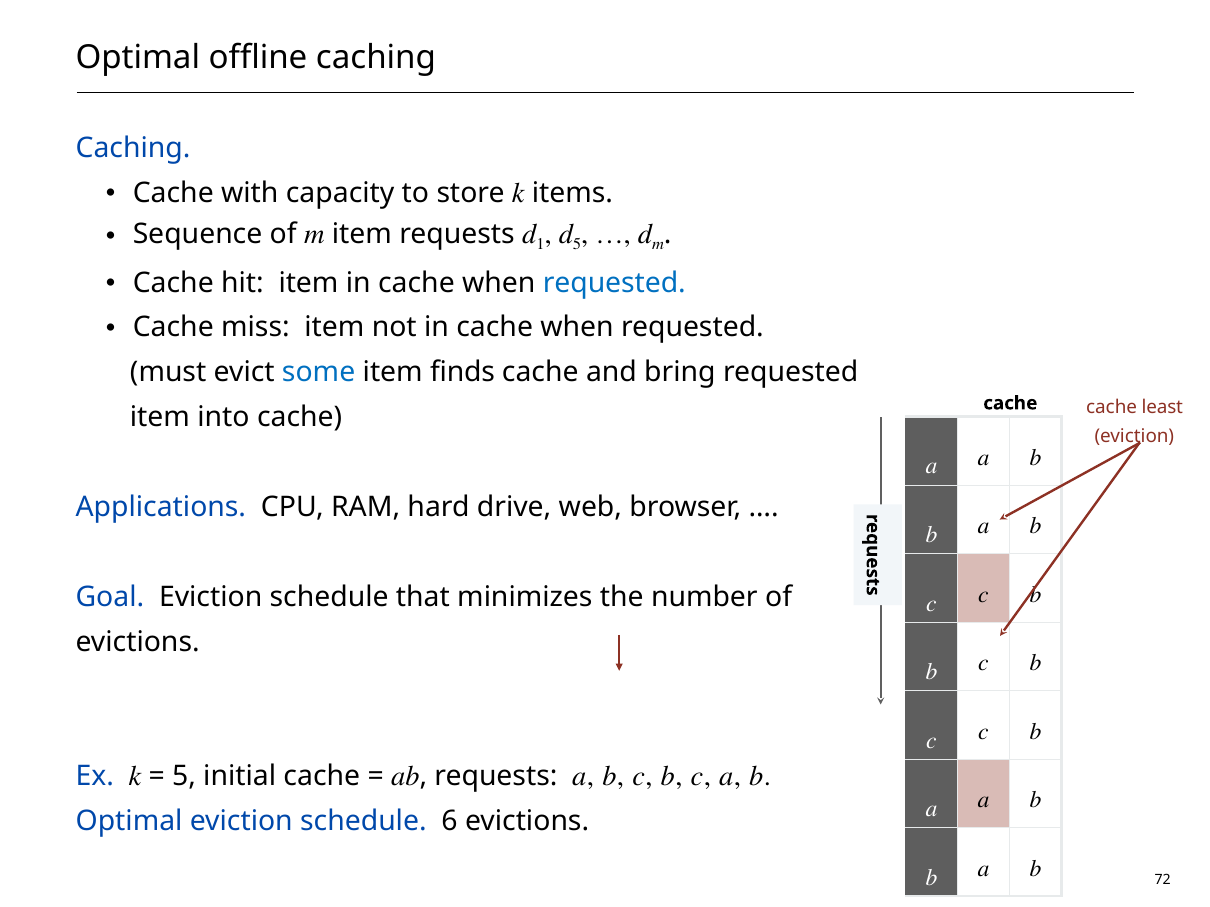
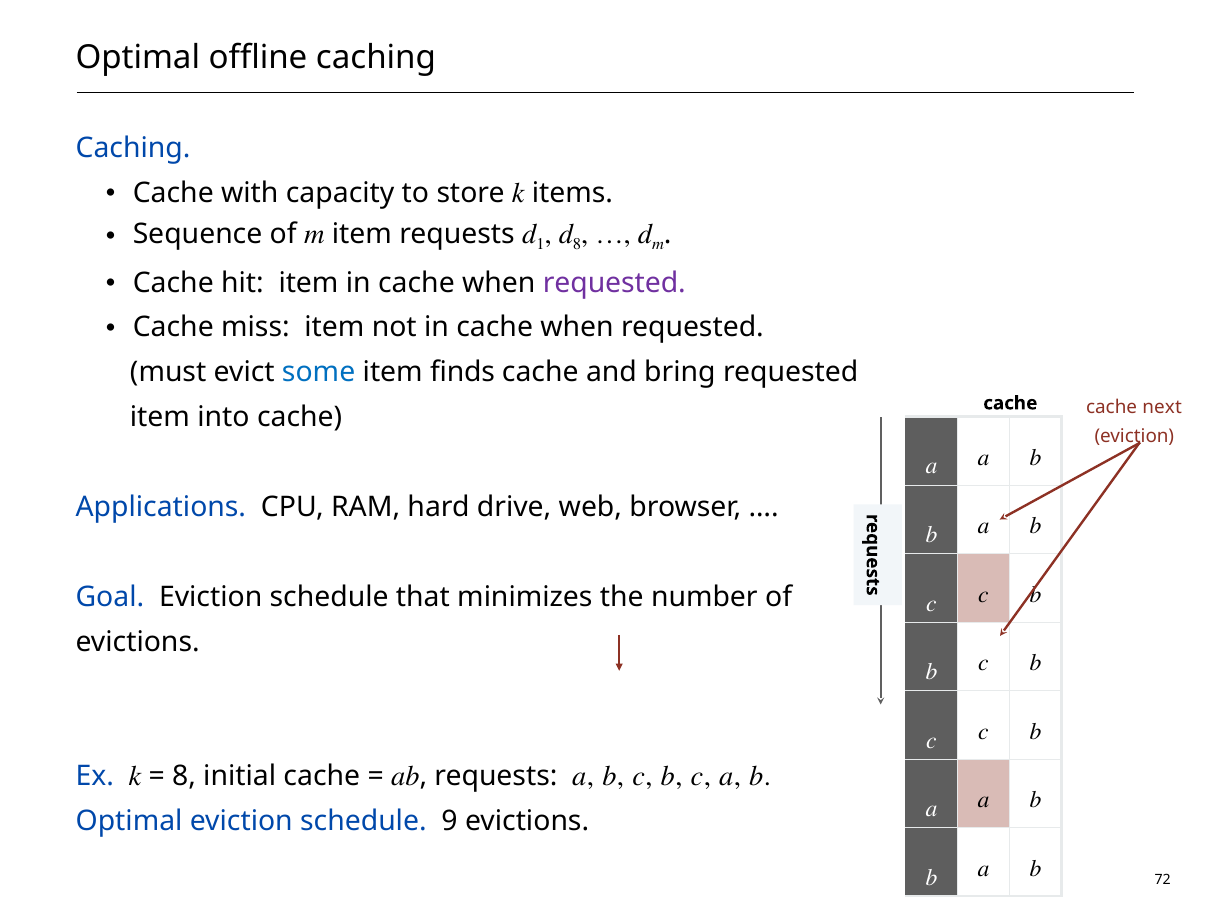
5: 5 -> 8 (577, 244)
requested colour: blue -> purple (614, 283)
least: least -> next (1162, 407)
5: 5 -> 8 (184, 777)
6: 6 -> 9 (450, 822)
